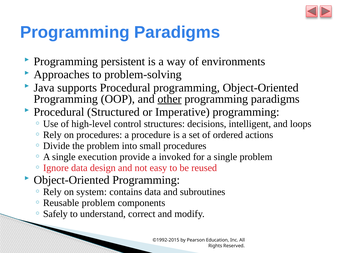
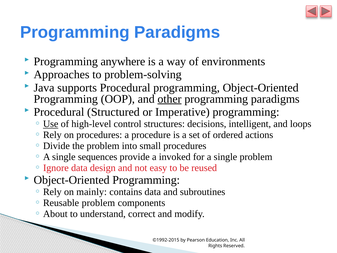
persistent: persistent -> anywhere (123, 61)
Use underline: none -> present (51, 124)
execution: execution -> sequences (98, 157)
system: system -> mainly (92, 192)
Safely: Safely -> About (55, 214)
